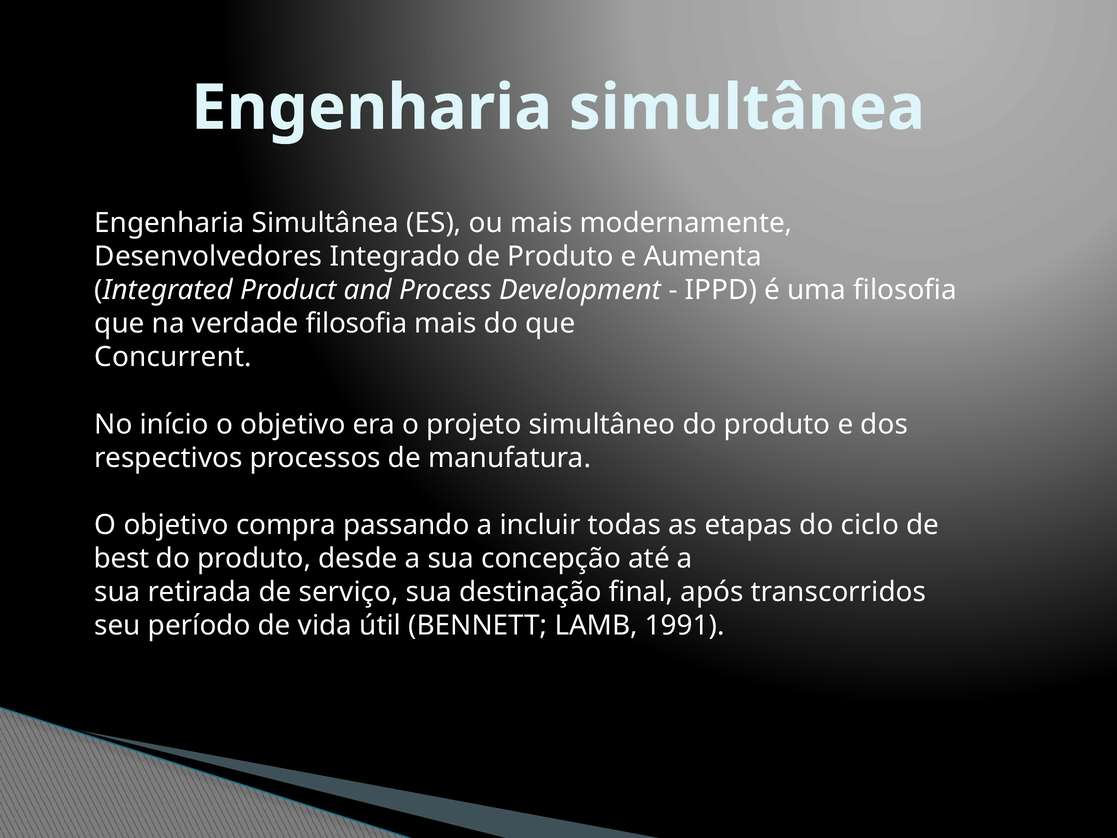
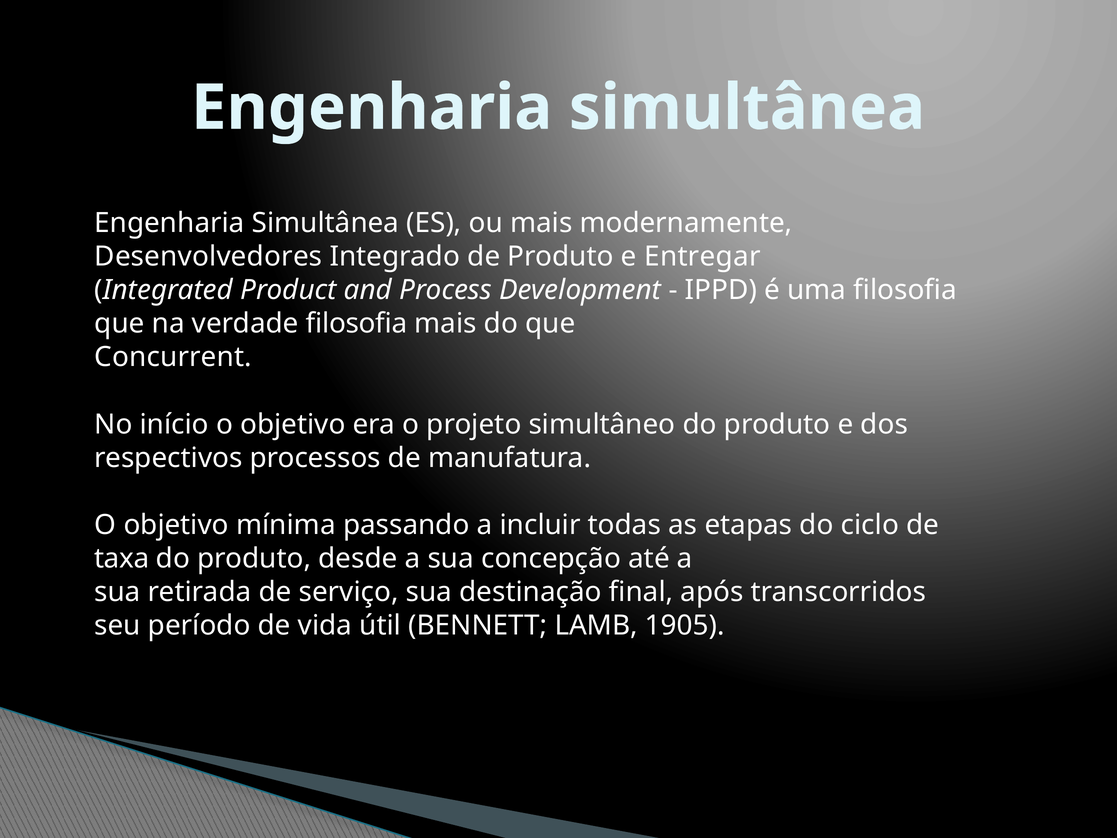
Aumenta: Aumenta -> Entregar (702, 257)
compra: compra -> mínima (286, 525)
best: best -> taxa (122, 558)
1991: 1991 -> 1905 (685, 625)
